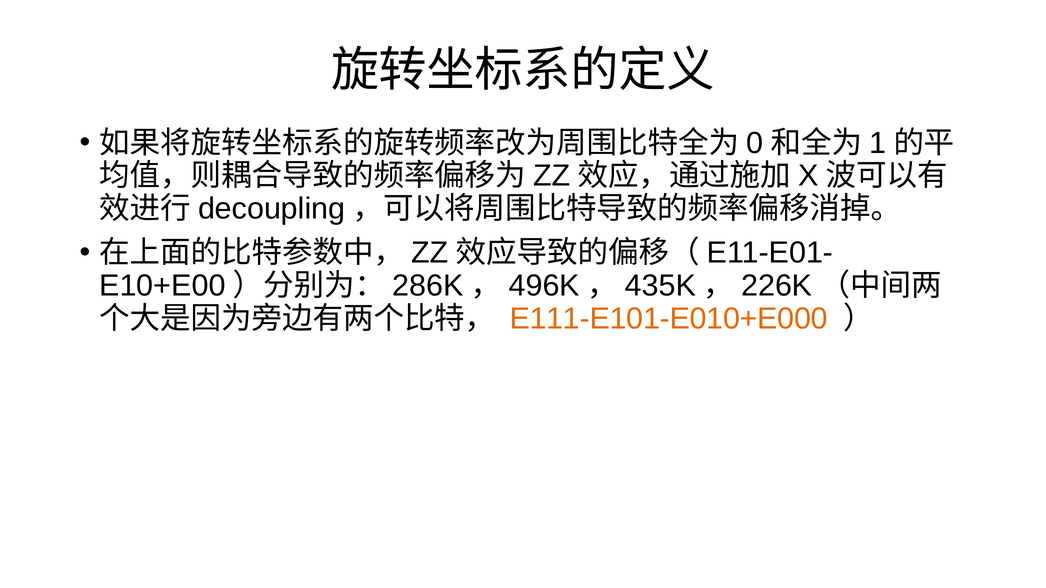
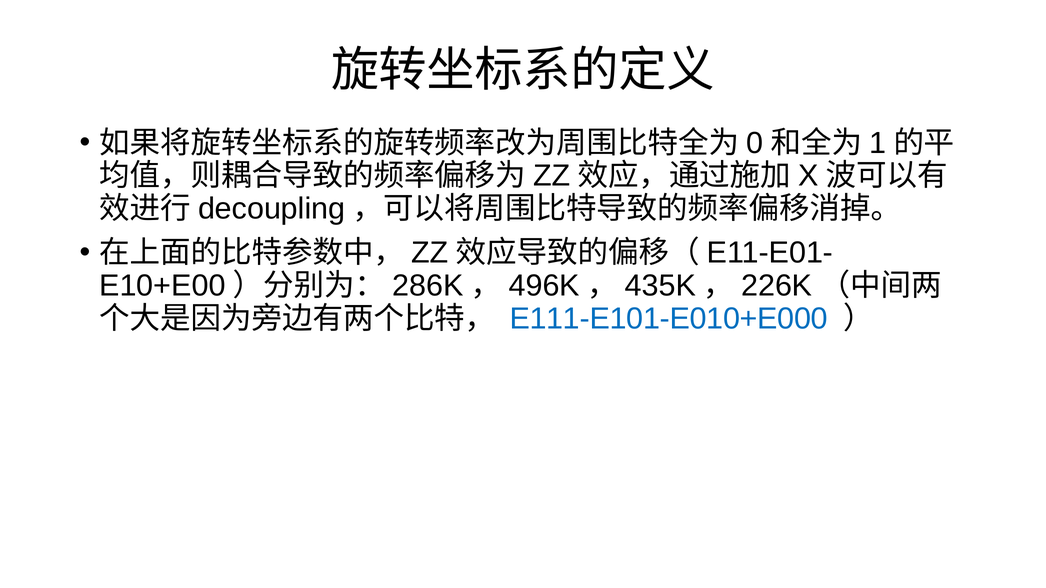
E111-E101-E010+E000 colour: orange -> blue (669, 319)
